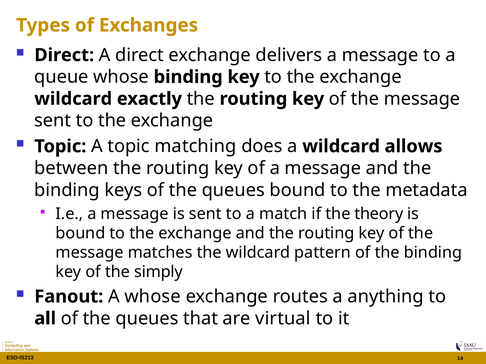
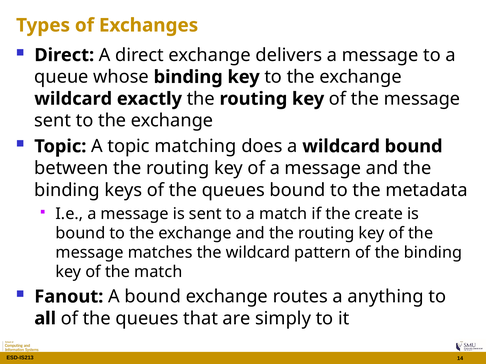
wildcard allows: allows -> bound (414, 146)
theory: theory -> create (379, 214)
the simply: simply -> match (158, 272)
A whose: whose -> bound (153, 297)
virtual: virtual -> simply (283, 319)
